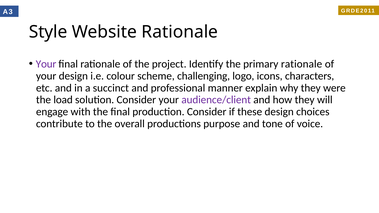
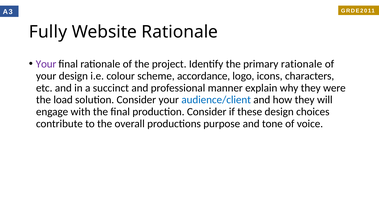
Style: Style -> Fully (48, 32)
challenging: challenging -> accordance (204, 76)
audience/client colour: purple -> blue (216, 100)
